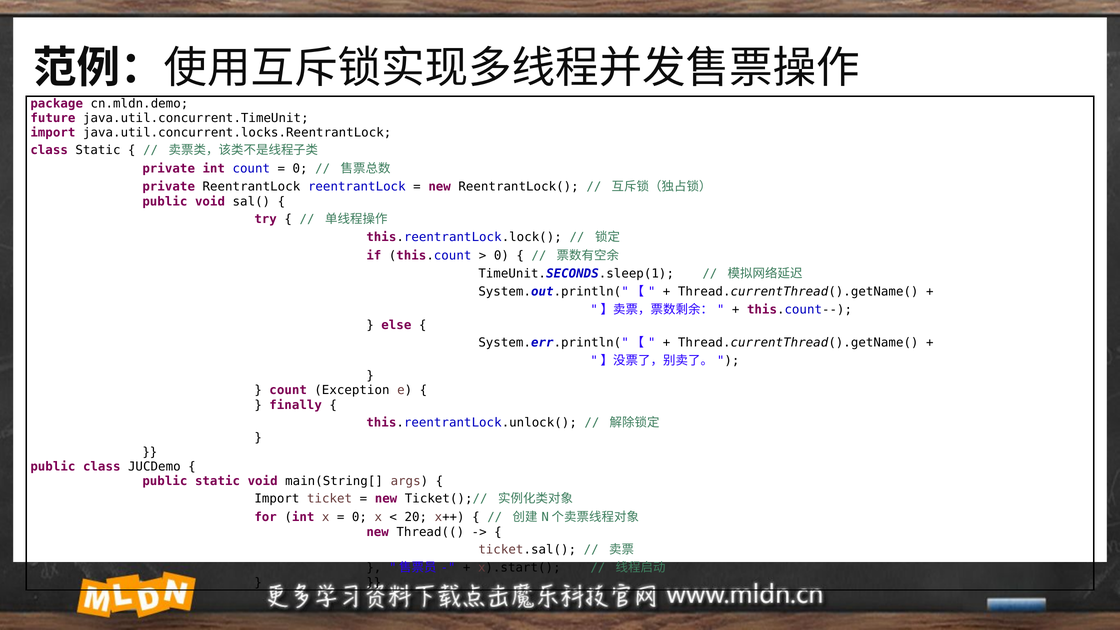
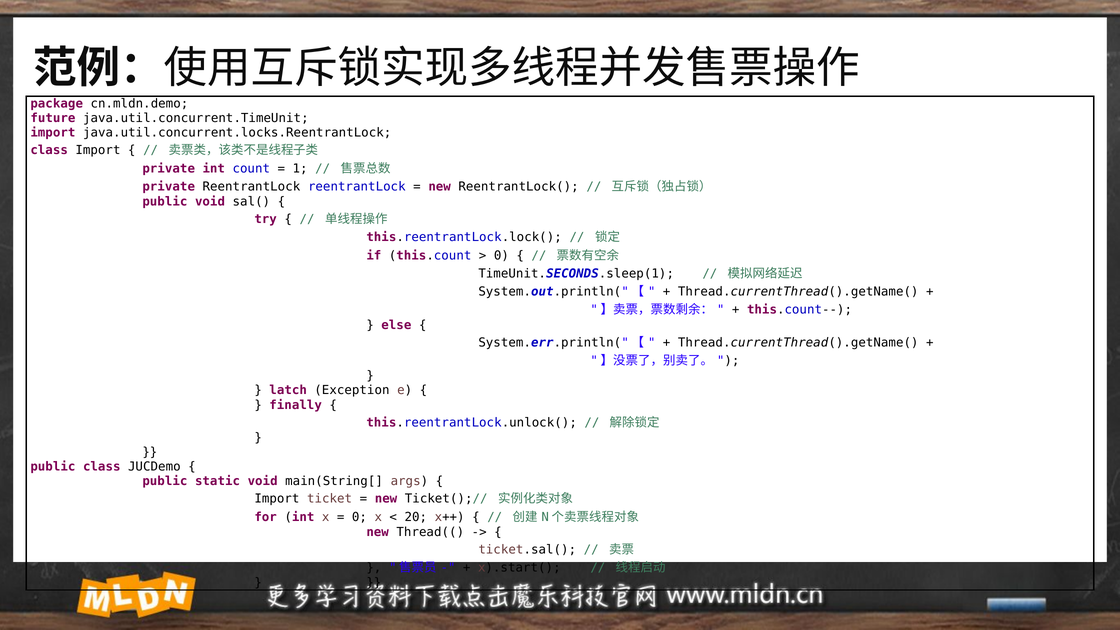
class Static: Static -> Import (98, 150)
0: 0 -> 1 (300, 168)
count: count -> latch (288, 390)
